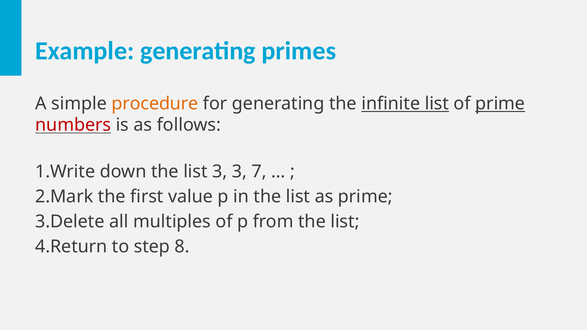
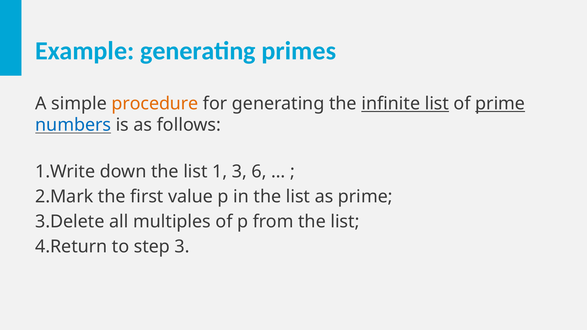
numbers colour: red -> blue (73, 125)
list 3: 3 -> 1 (220, 172)
7: 7 -> 6 (259, 172)
step 8: 8 -> 3 (182, 247)
